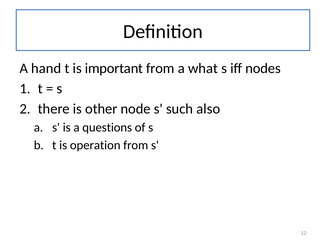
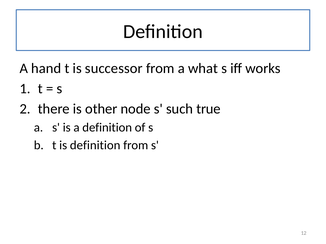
important: important -> successor (114, 68)
nodes: nodes -> works (263, 68)
also: also -> true (208, 109)
a questions: questions -> definition (107, 128)
is operation: operation -> definition (95, 145)
